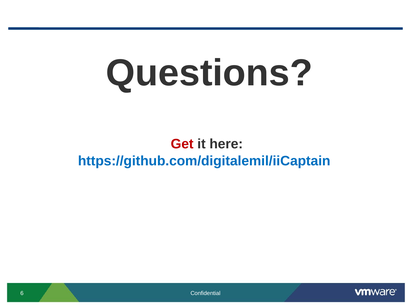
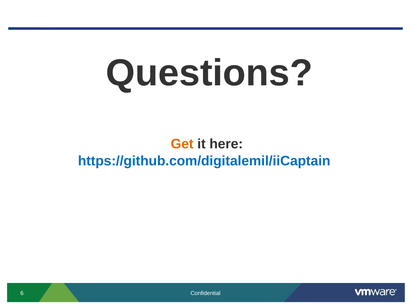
Get colour: red -> orange (182, 144)
